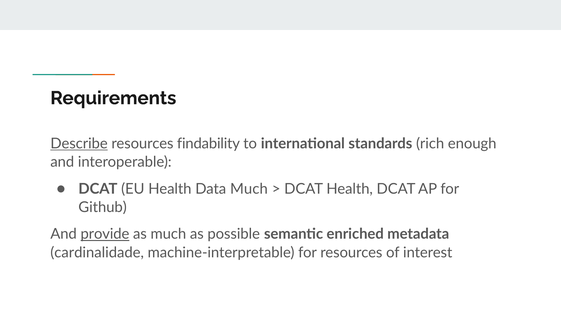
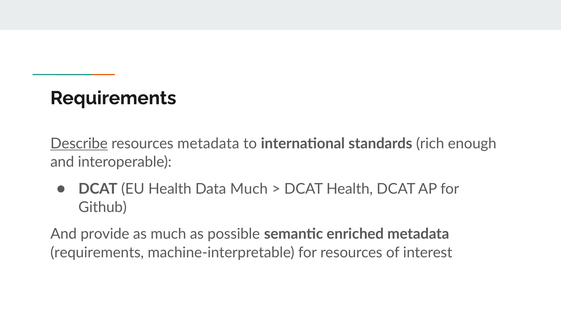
resources findability: findability -> metadata (208, 143)
provide underline: present -> none (105, 234)
cardinalidade: cardinalidade -> requirements (97, 252)
